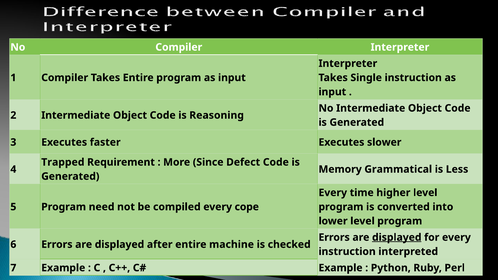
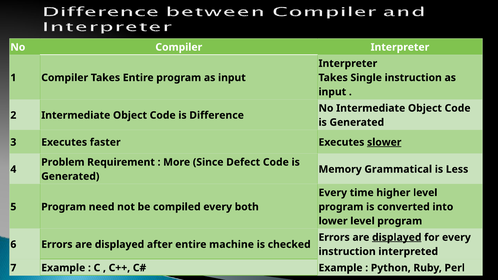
Reasoning: Reasoning -> Difference (217, 115)
slower underline: none -> present (384, 142)
Trapped: Trapped -> Problem (63, 162)
cope: cope -> both (247, 207)
